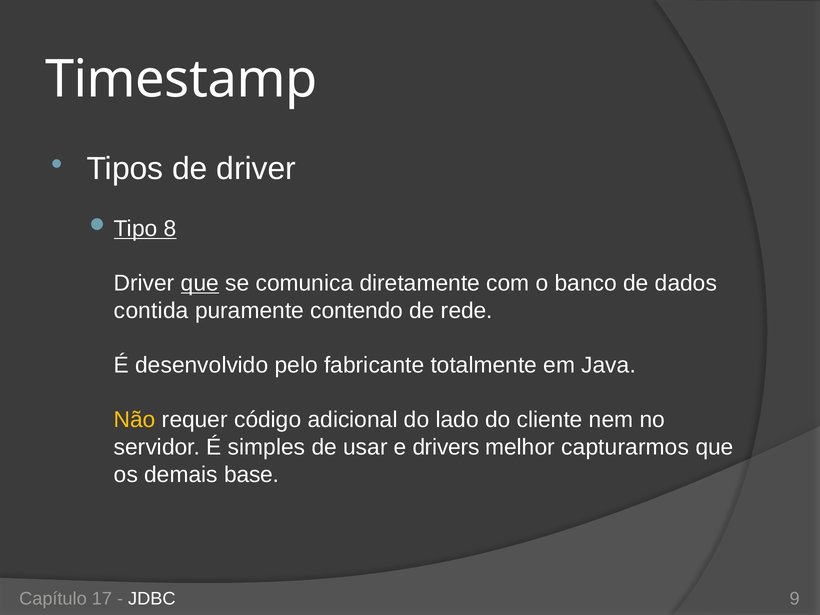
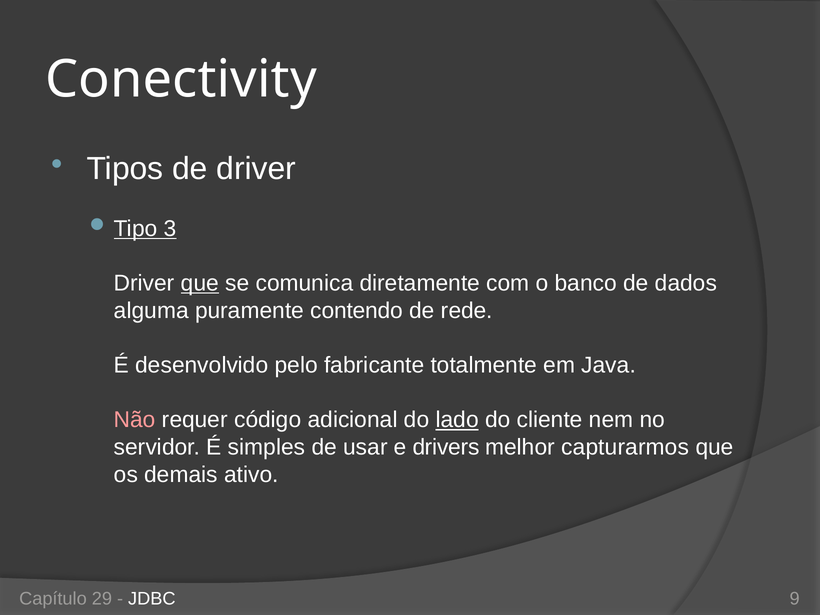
Timestamp: Timestamp -> Conectivity (181, 80)
8: 8 -> 3 (170, 229)
contida: contida -> alguma (151, 311)
Não colour: yellow -> pink (135, 420)
lado underline: none -> present (457, 420)
base: base -> ativo (251, 475)
17: 17 -> 29 (102, 599)
